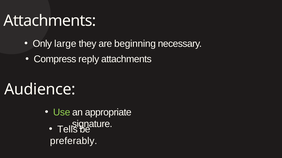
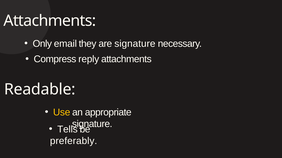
large: large -> email (65, 44)
are beginning: beginning -> signature (135, 44)
Audience: Audience -> Readable (40, 90)
Use colour: light green -> yellow (62, 113)
